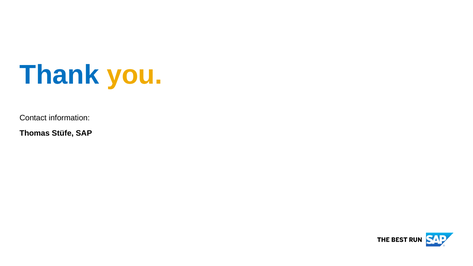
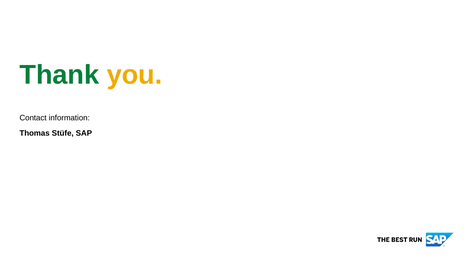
Thank colour: blue -> green (59, 75)
